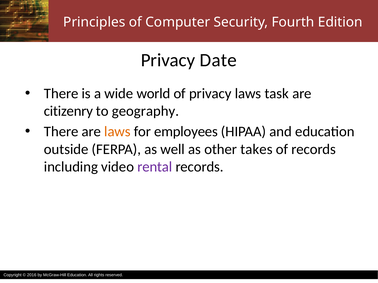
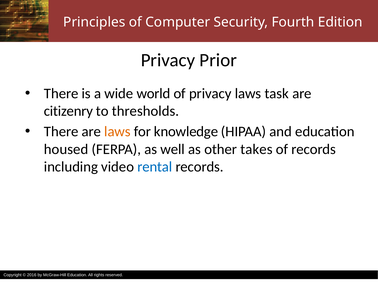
Date: Date -> Prior (218, 60)
geography: geography -> thresholds (145, 111)
employees: employees -> knowledge (186, 132)
outside: outside -> housed (66, 150)
rental colour: purple -> blue (155, 167)
